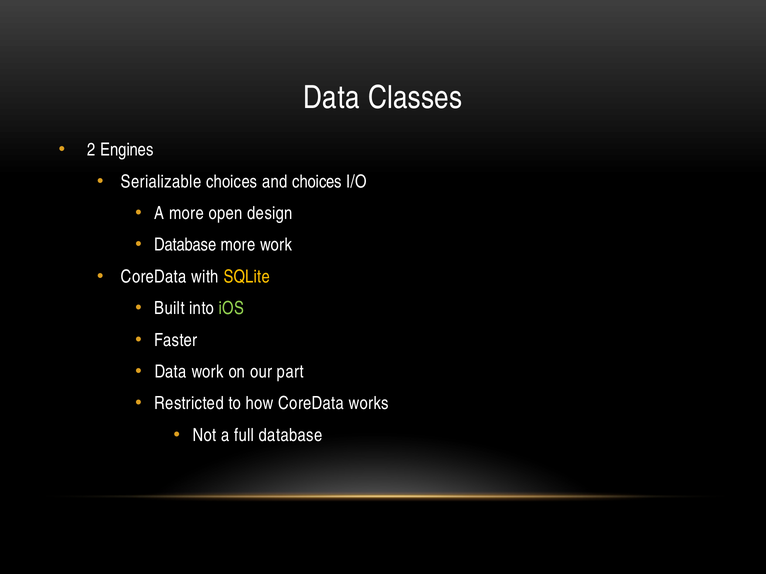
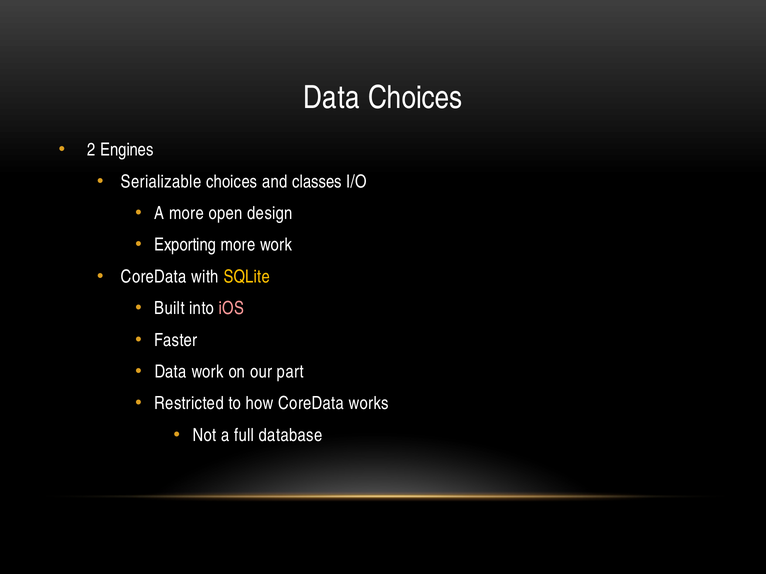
Data Classes: Classes -> Choices (415, 98)
and choices: choices -> classes (317, 182)
Database: Database -> Exporting (185, 245)
iOS colour: light green -> pink (231, 309)
